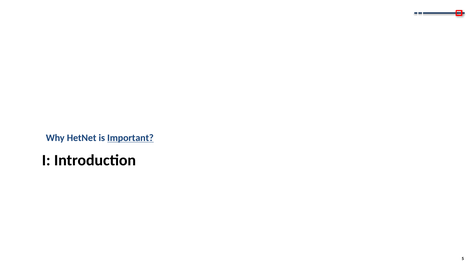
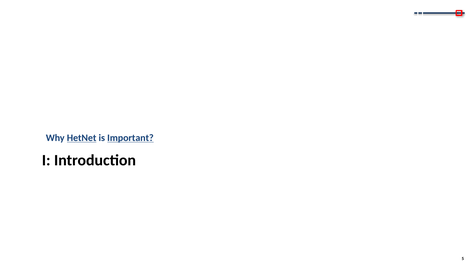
HetNet underline: none -> present (82, 138)
